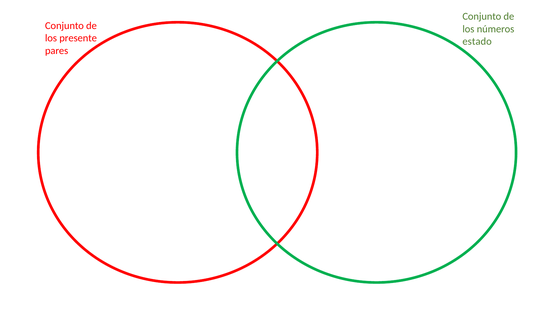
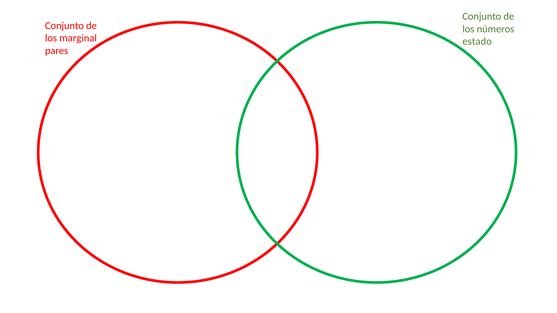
presente: presente -> marginal (78, 38)
